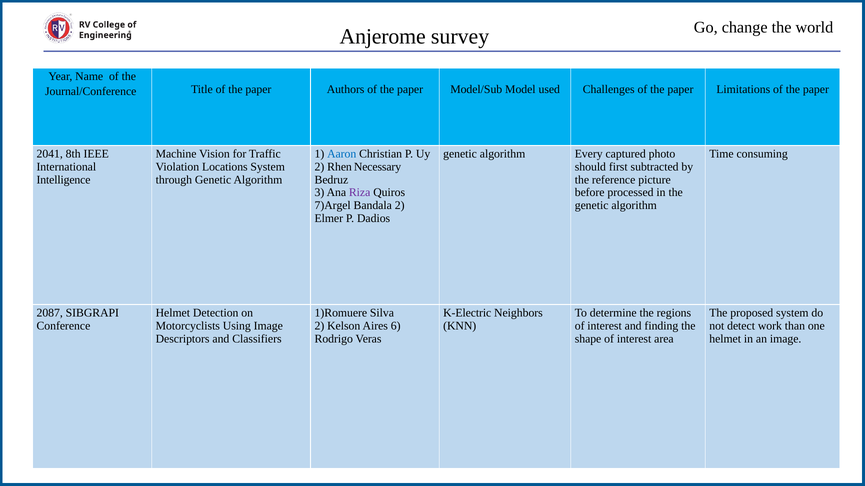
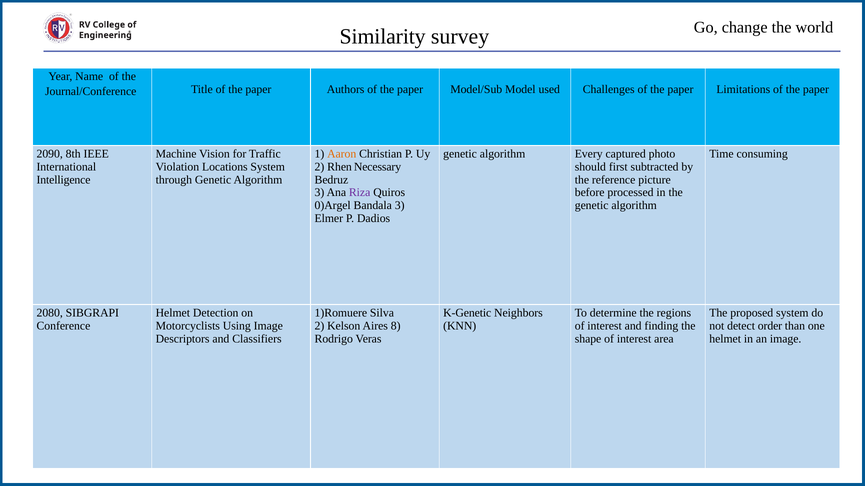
Anjerome: Anjerome -> Similarity (383, 37)
2041: 2041 -> 2090 (50, 154)
Aaron colour: blue -> orange (342, 154)
7)Argel: 7)Argel -> 0)Argel (333, 206)
Bandala 2: 2 -> 3 (400, 206)
2087: 2087 -> 2080 (50, 313)
K-Electric: K-Electric -> K-Genetic (467, 313)
6: 6 -> 8 (396, 326)
work: work -> order (770, 326)
